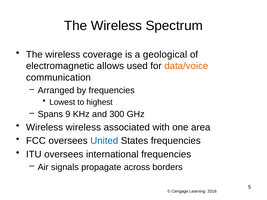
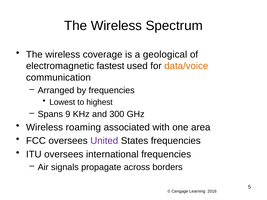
allows: allows -> fastest (110, 66)
Wireless wireless: wireless -> roaming (83, 127)
United colour: blue -> purple (104, 141)
